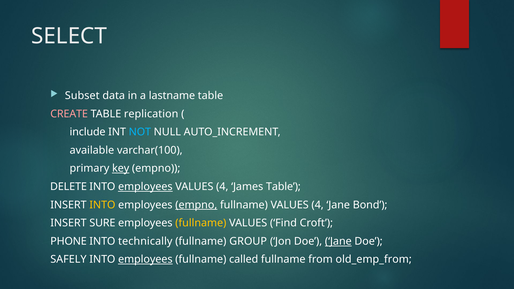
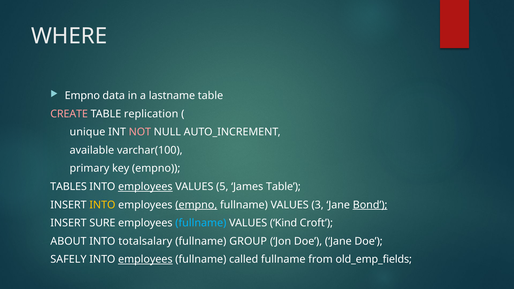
SELECT: SELECT -> WHERE (69, 36)
Subset: Subset -> Empno (82, 96)
include: include -> unique (87, 132)
NOT colour: light blue -> pink (140, 132)
key underline: present -> none (121, 169)
DELETE: DELETE -> TABLES (69, 187)
4: 4 -> 5 (222, 187)
fullname VALUES 4: 4 -> 3 (318, 205)
Bond underline: none -> present (370, 205)
fullname colour: yellow -> light blue (201, 223)
Find: Find -> Kind (284, 223)
PHONE: PHONE -> ABOUT (68, 241)
technically: technically -> totalsalary (145, 241)
Jane underline: present -> none (338, 241)
old_emp_from: old_emp_from -> old_emp_fields (374, 260)
